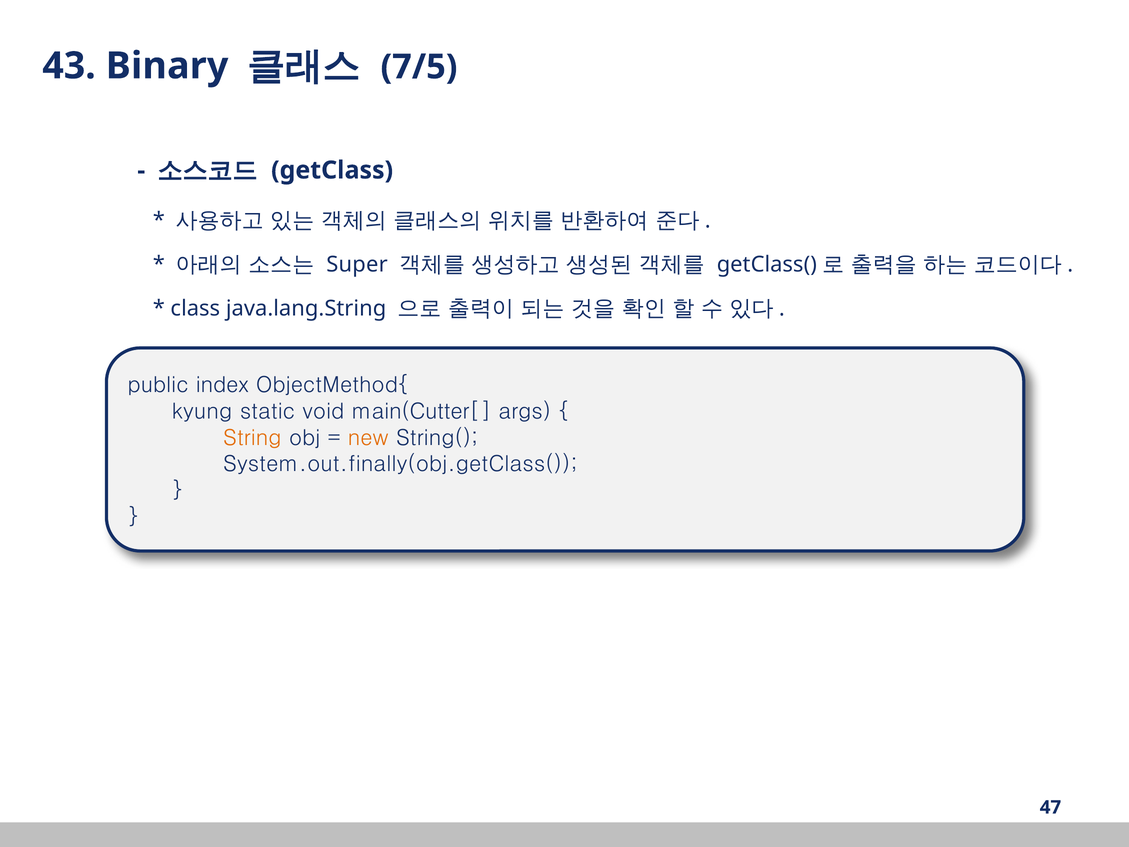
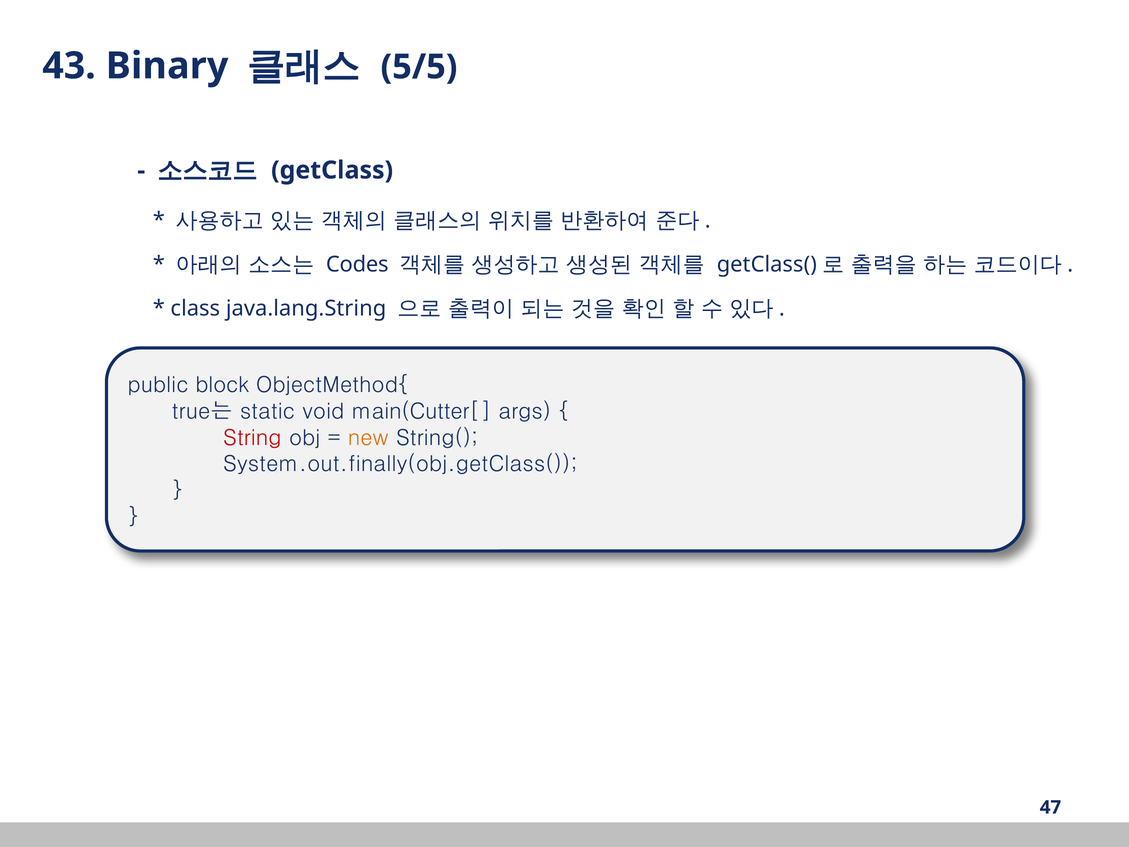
7/5: 7/5 -> 5/5 (419, 67)
Super: Super -> Codes (357, 264)
index: index -> block (222, 385)
kyung: kyung -> true는 (202, 411)
String colour: orange -> red (252, 438)
